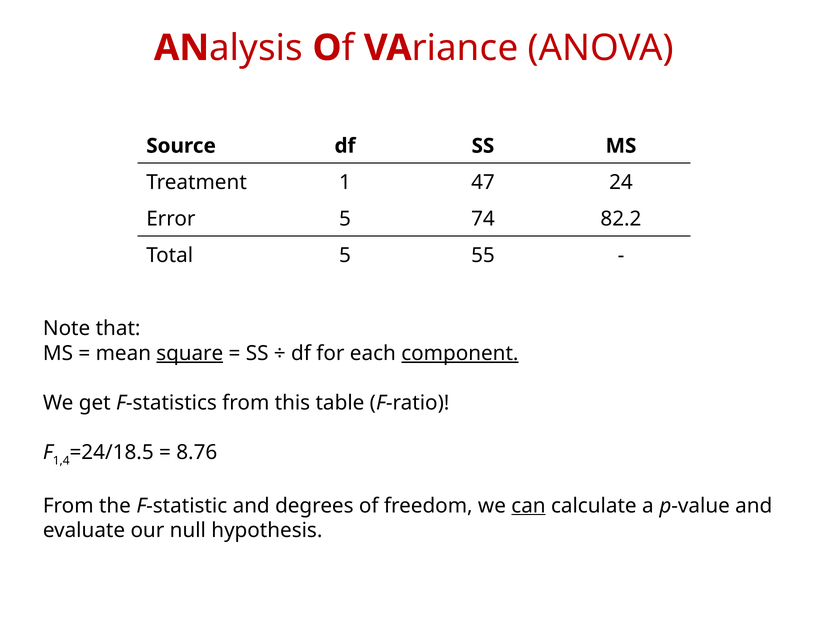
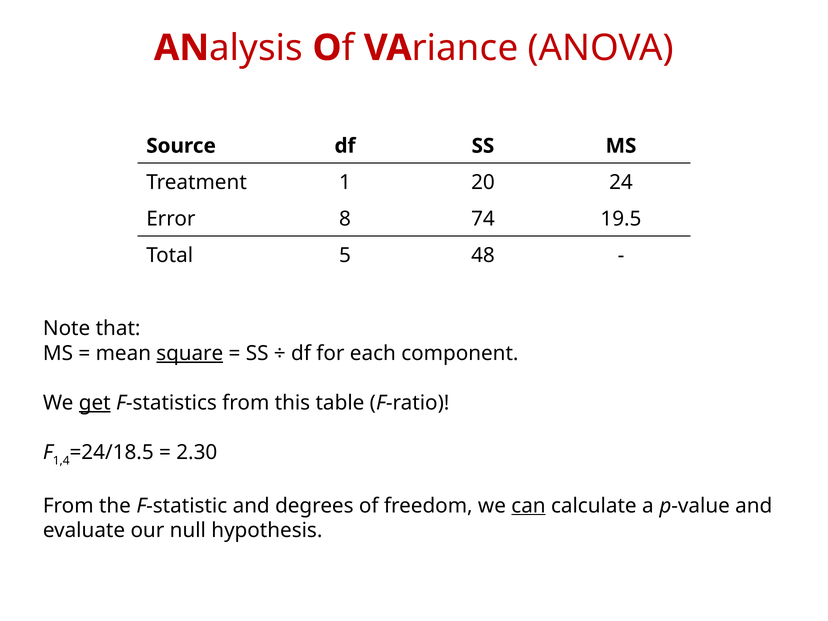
47: 47 -> 20 (483, 182)
Error 5: 5 -> 8 (345, 219)
82.2: 82.2 -> 19.5 (621, 219)
55: 55 -> 48 (483, 255)
component underline: present -> none (460, 353)
get underline: none -> present (95, 403)
8.76: 8.76 -> 2.30 (197, 453)
